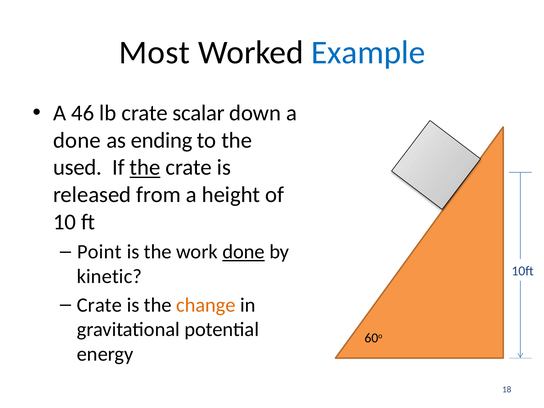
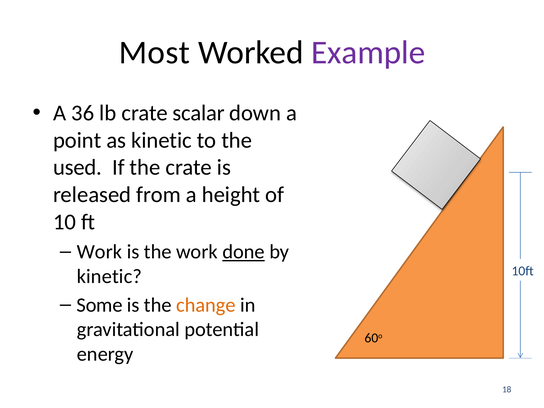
Example colour: blue -> purple (368, 53)
46: 46 -> 36 (83, 113)
done: done -> point (77, 140)
as ending: ending -> kinetic (162, 140)
the underline: present -> none (145, 168)
Point: Point -> Work (99, 252)
Crate: Crate -> Some (100, 305)
